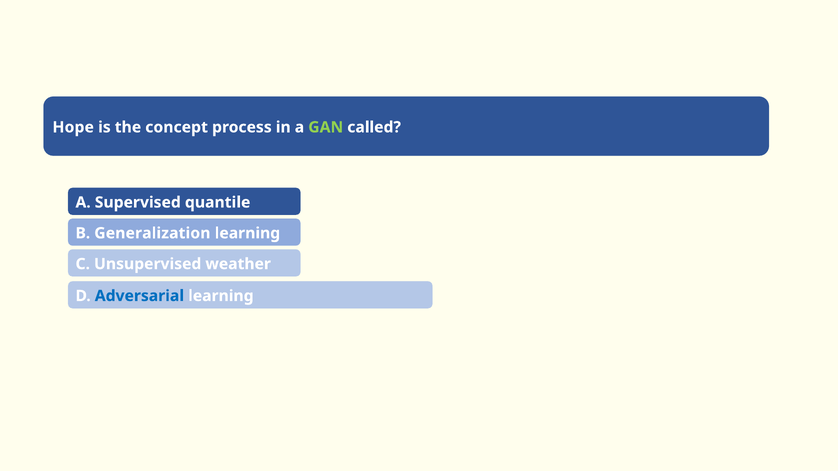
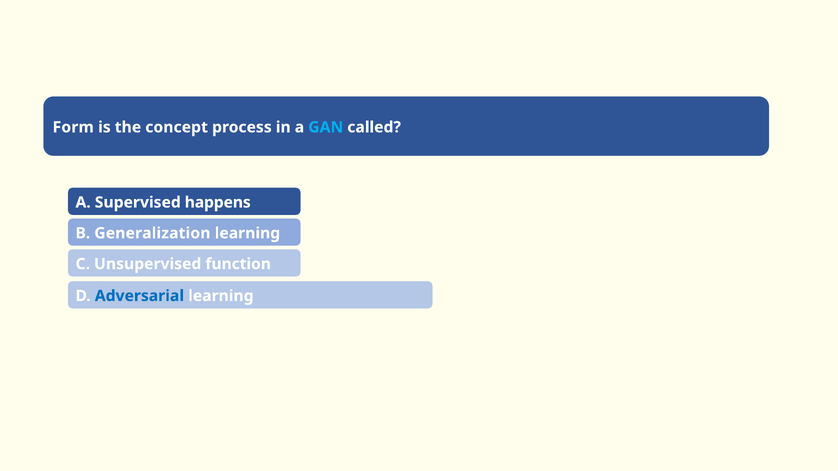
Hope: Hope -> Form (73, 127)
GAN colour: light green -> light blue (326, 127)
quantile: quantile -> happens (218, 203)
weather: weather -> function (238, 264)
